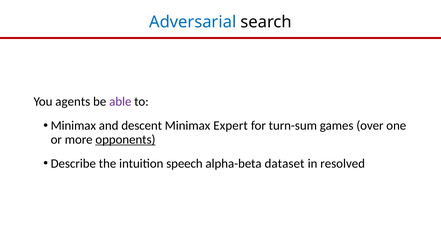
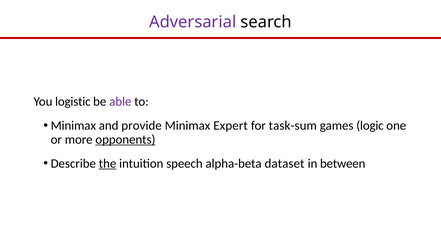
Adversarial colour: blue -> purple (193, 22)
agents: agents -> logistic (73, 102)
descent: descent -> provide (142, 126)
turn-sum: turn-sum -> task-sum (293, 126)
over: over -> logic (370, 126)
the underline: none -> present (108, 163)
resolved: resolved -> between (343, 163)
